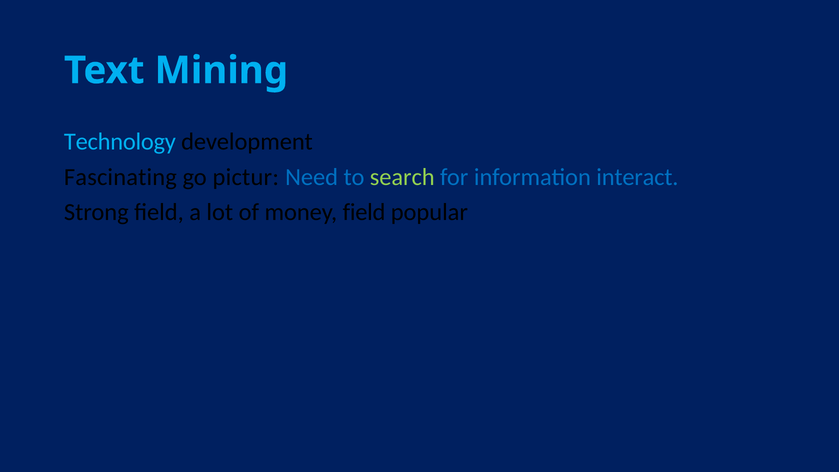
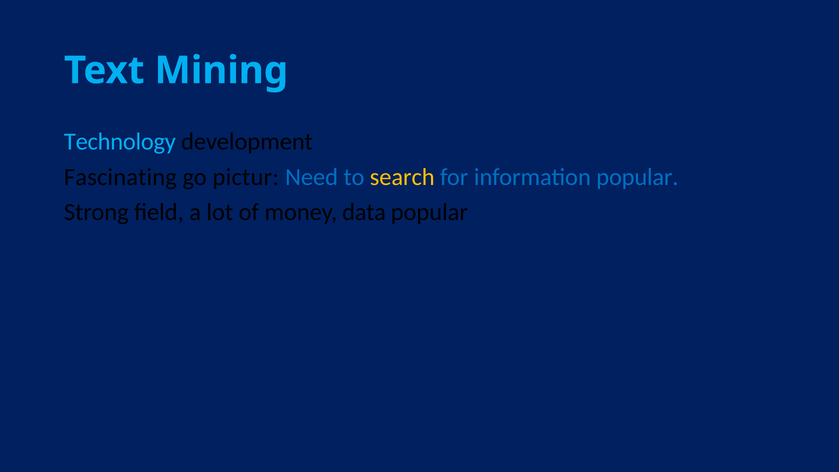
search colour: light green -> yellow (402, 177)
information interact: interact -> popular (637, 177)
money field: field -> data (364, 212)
